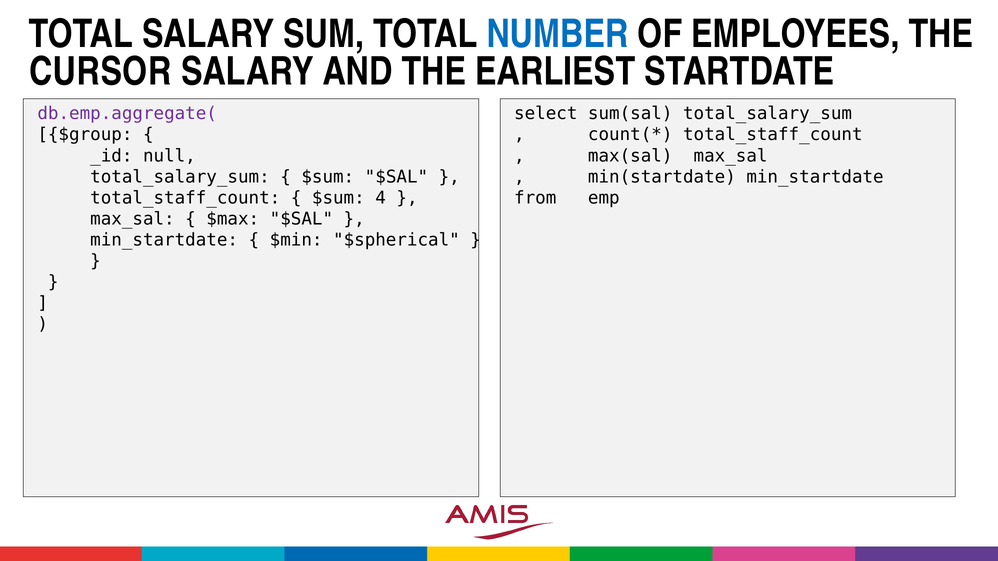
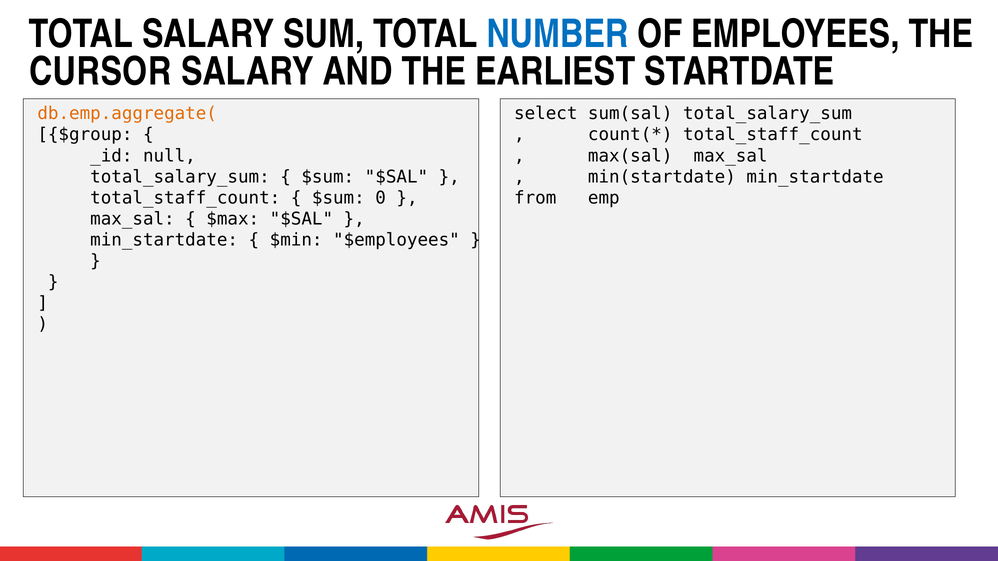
db.emp.aggregate( colour: purple -> orange (127, 114)
4: 4 -> 0 (381, 198)
$spherical: $spherical -> $employees (396, 240)
